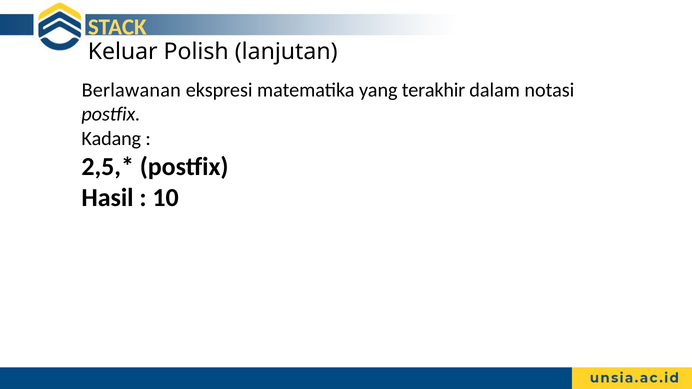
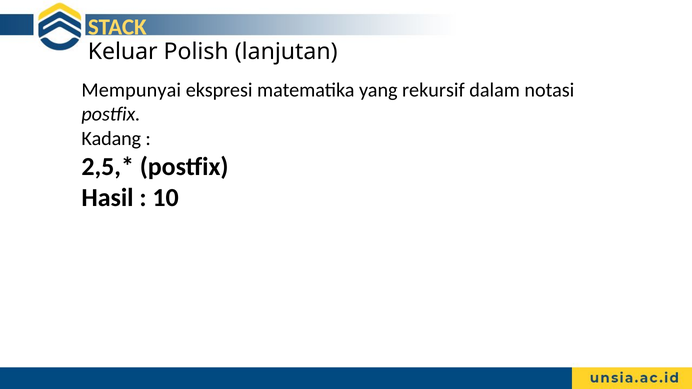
Berlawanan: Berlawanan -> Mempunyai (131, 90)
terakhir: terakhir -> rekursif (433, 90)
